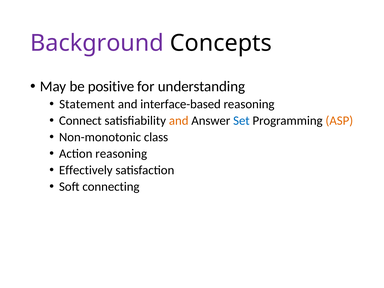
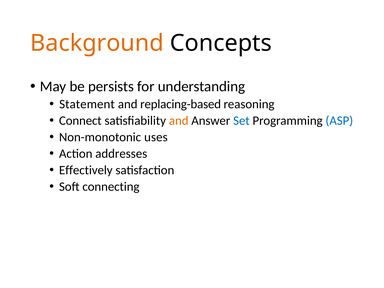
Background colour: purple -> orange (97, 43)
positive: positive -> persists (111, 87)
interface-based: interface-based -> replacing-based (181, 104)
ASP colour: orange -> blue (339, 121)
class: class -> uses (156, 137)
Action reasoning: reasoning -> addresses (121, 154)
